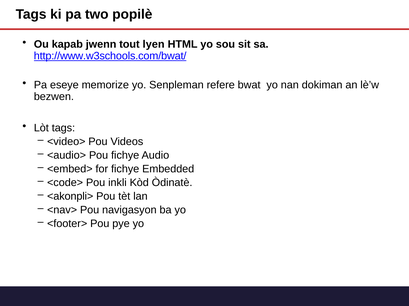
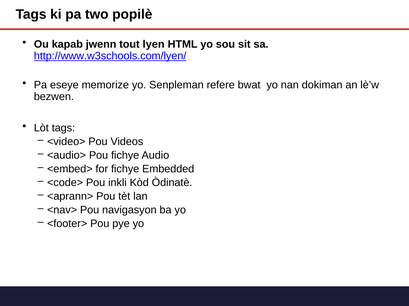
http://www.w3schools.com/bwat/: http://www.w3schools.com/bwat/ -> http://www.w3schools.com/lyen/ (110, 56)
<akonpli>: <akonpli> -> <aprann> (70, 197)
